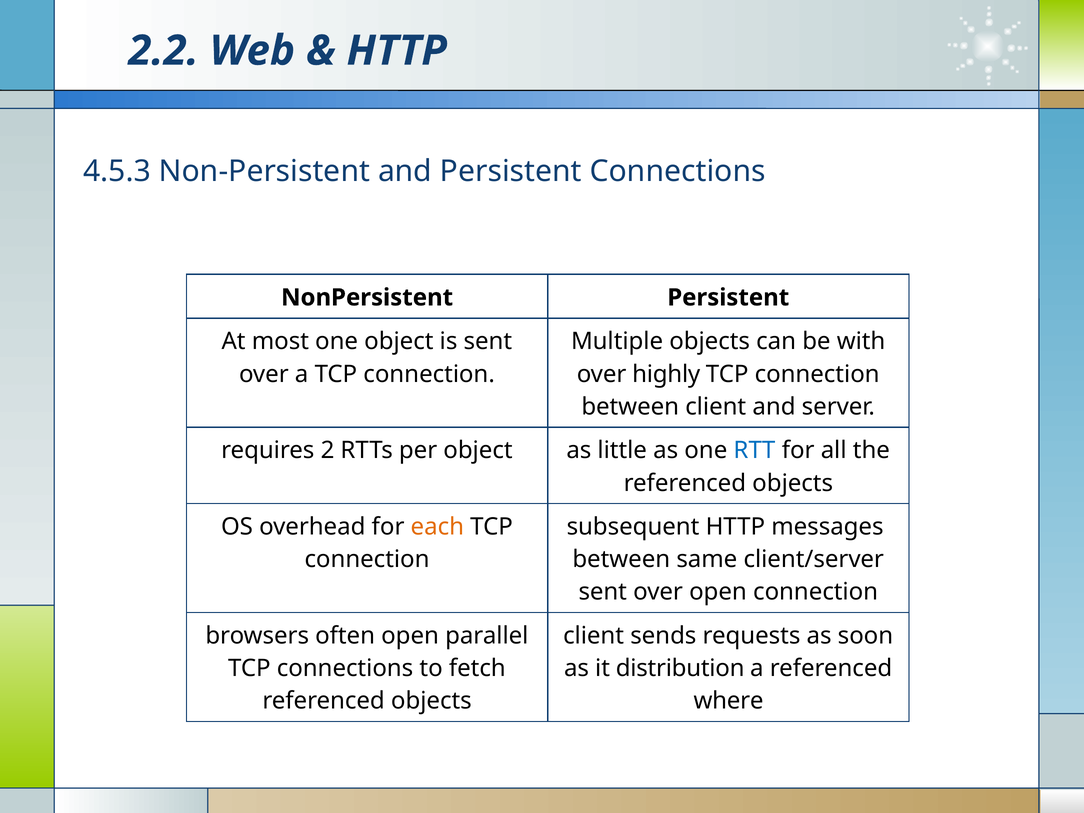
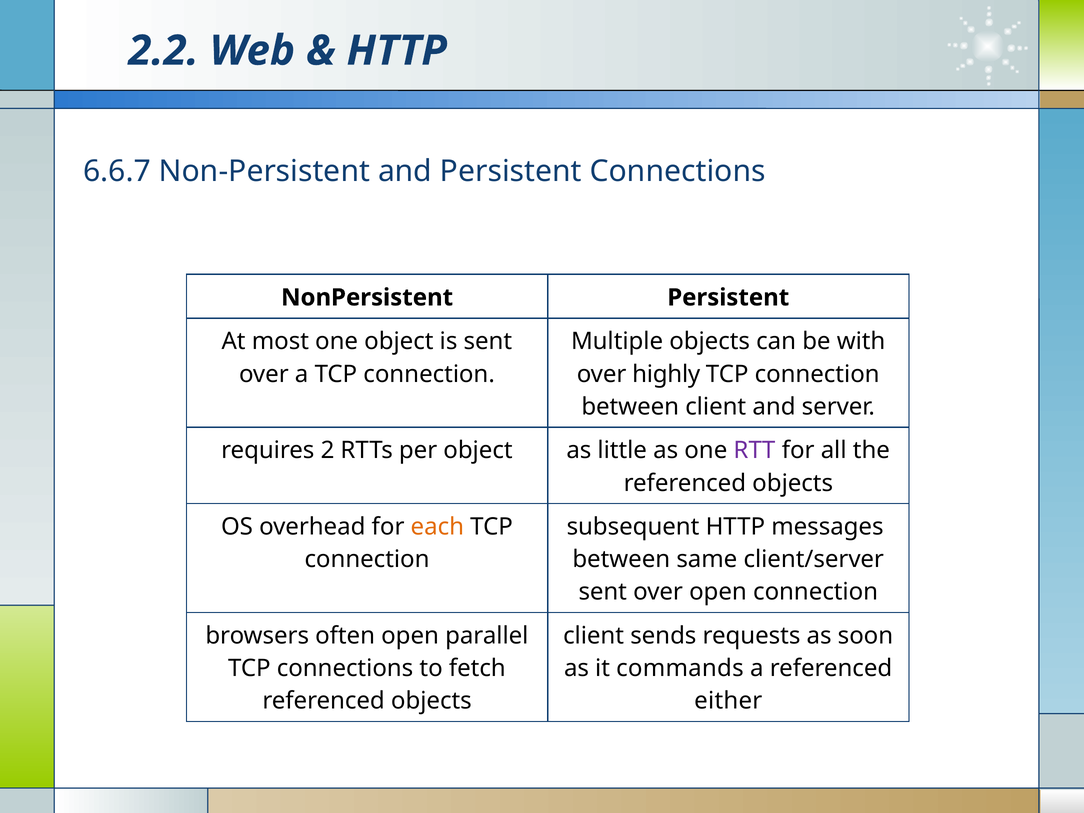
4.5.3: 4.5.3 -> 6.6.7 (117, 171)
RTT colour: blue -> purple (754, 450)
distribution: distribution -> commands (680, 668)
where: where -> either (728, 701)
